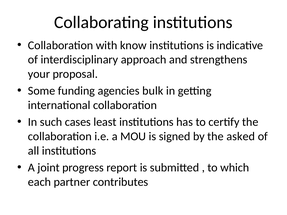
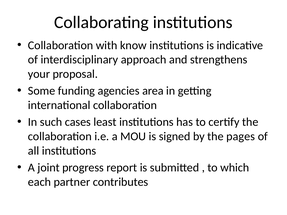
bulk: bulk -> area (153, 91)
asked: asked -> pages (241, 137)
